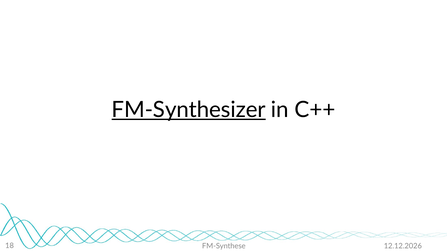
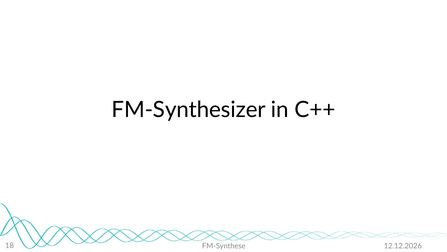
FM-Synthesizer underline: present -> none (189, 110)
